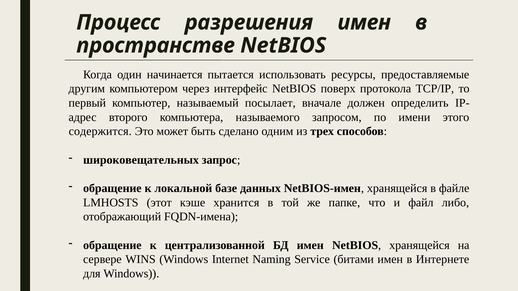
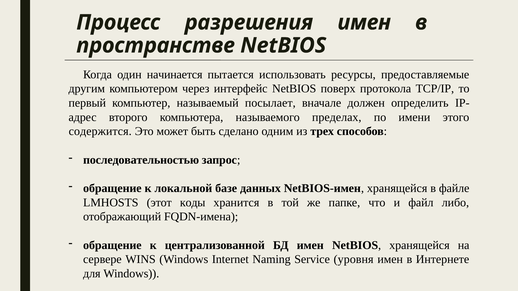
запросом: запросом -> пределах (337, 117)
широковещательных: широковещательных -> последовательностью (141, 160)
кэше: кэше -> коды (193, 203)
битами: битами -> уровня (354, 260)
